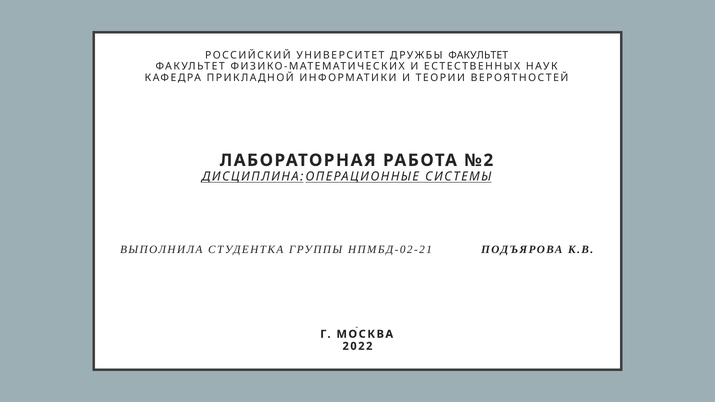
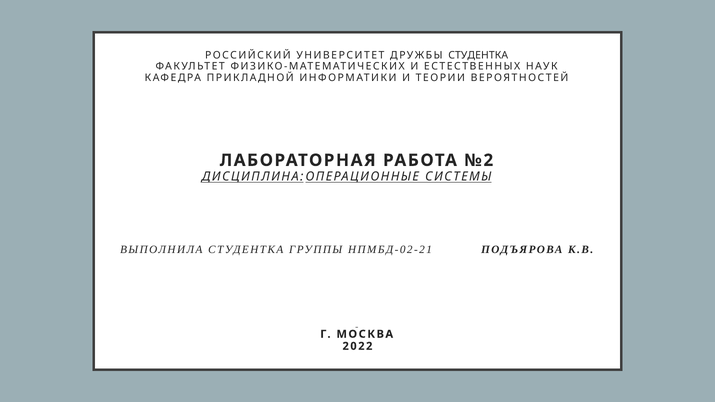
ДРУЖБЫ ФАКУЛЬТЕТ: ФАКУЛЬТЕТ -> СТУДЕНТКА (478, 55)
